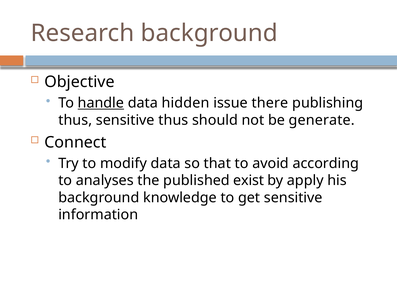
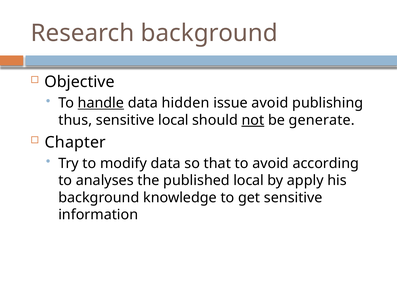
issue there: there -> avoid (270, 103)
sensitive thus: thus -> local (173, 120)
not underline: none -> present (253, 120)
Connect: Connect -> Chapter (75, 143)
published exist: exist -> local (249, 181)
